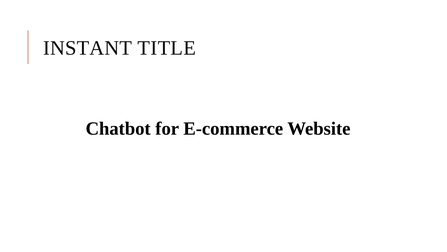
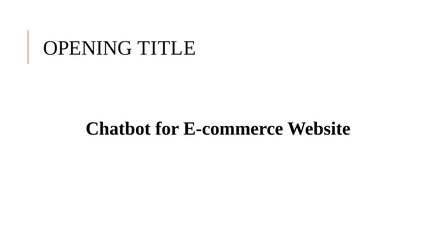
INSTANT: INSTANT -> OPENING (88, 48)
